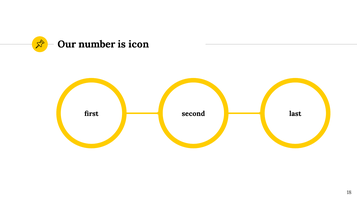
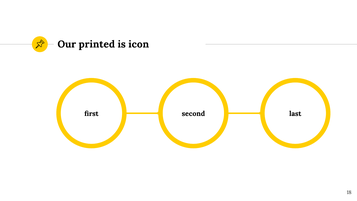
number: number -> printed (97, 44)
